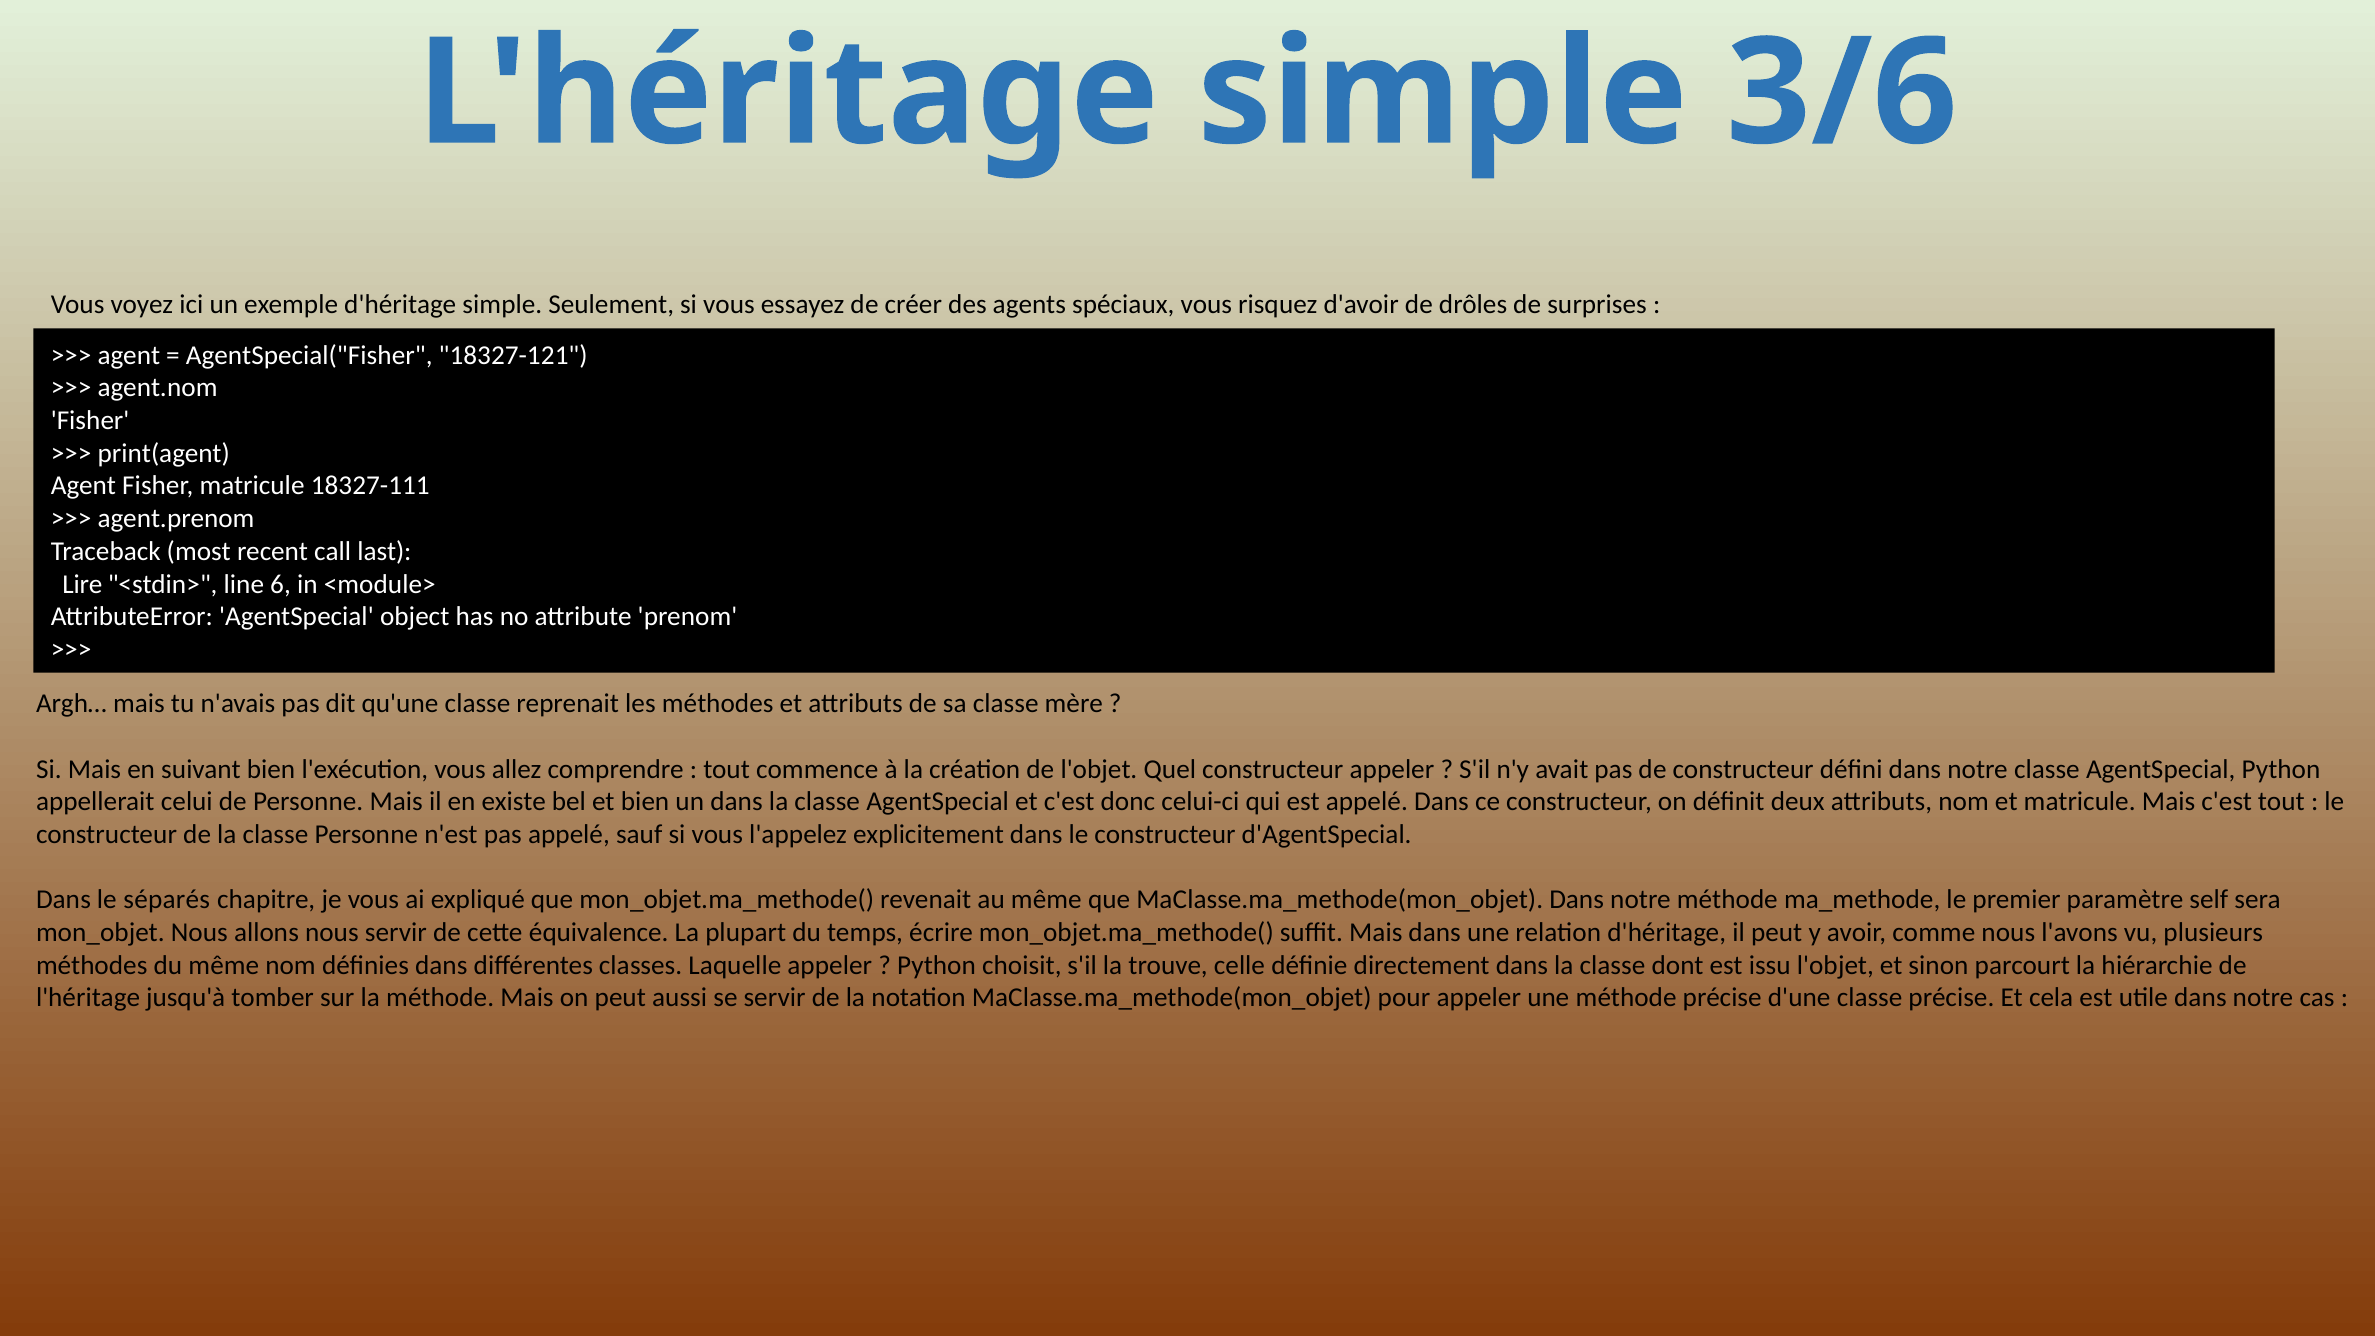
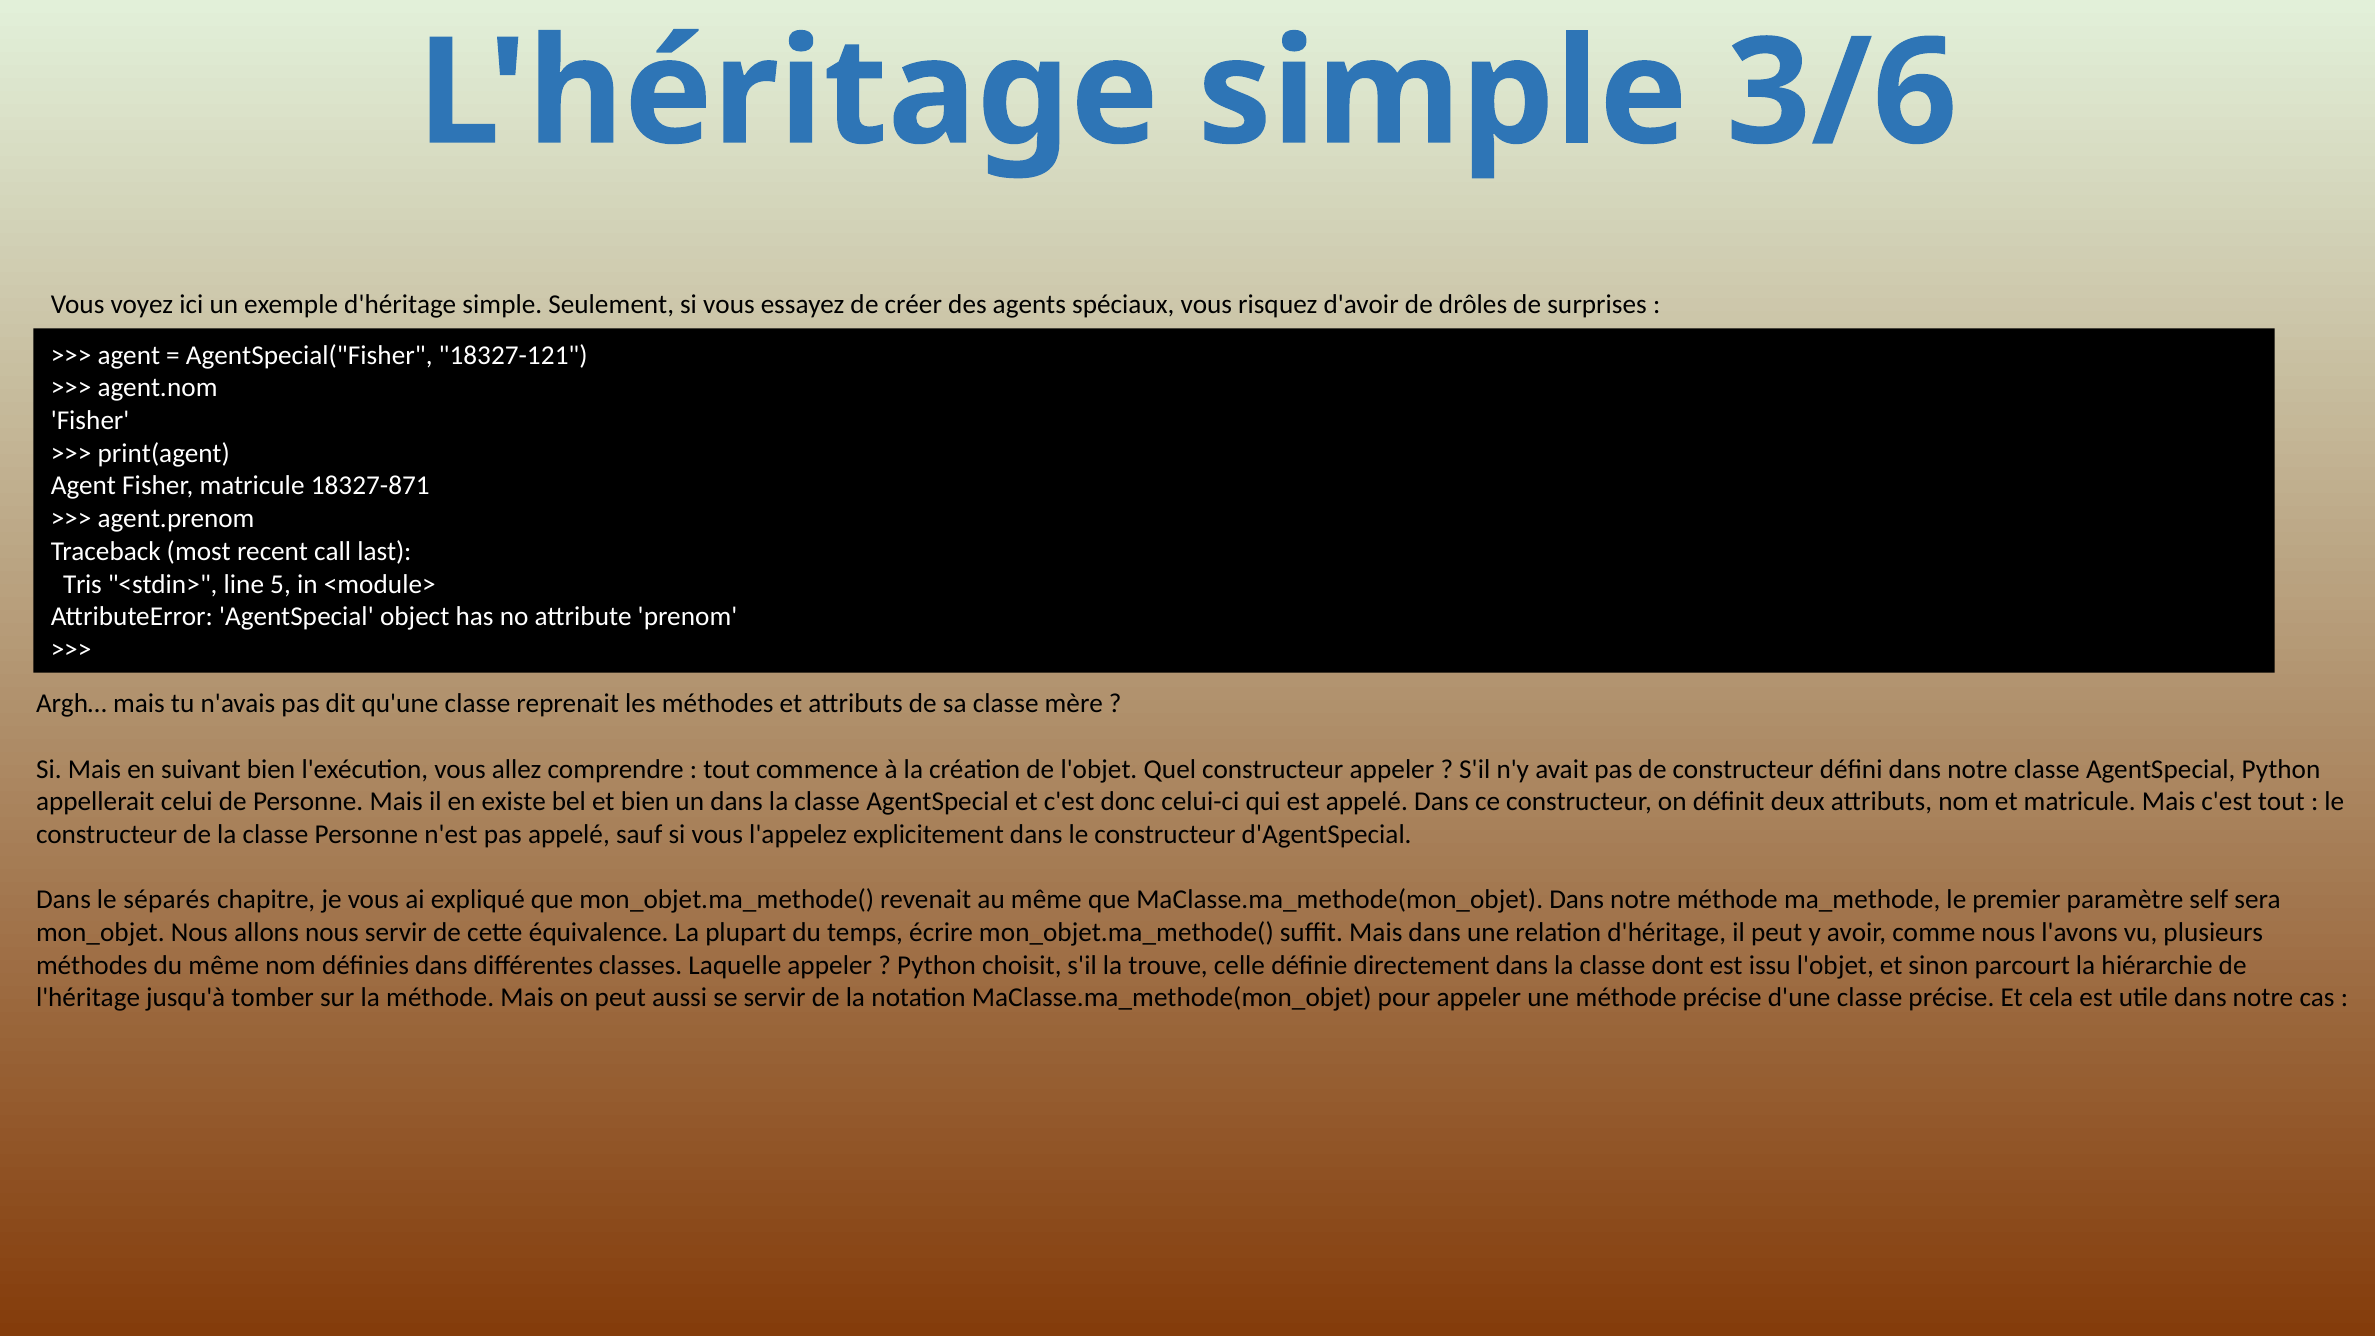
18327-111: 18327-111 -> 18327-871 (370, 486)
Lire: Lire -> Tris (82, 584)
6: 6 -> 5 (281, 584)
